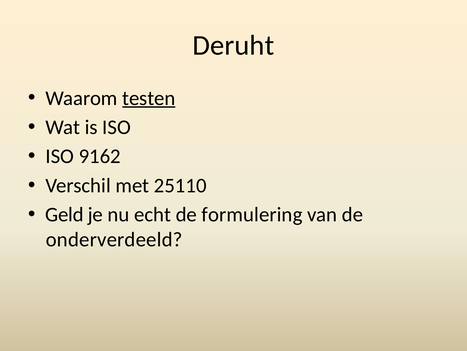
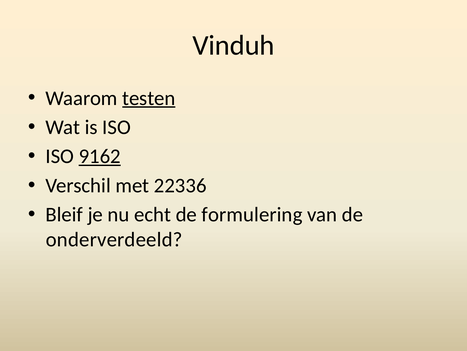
Deruht: Deruht -> Vinduh (233, 45)
9162 underline: none -> present (100, 156)
25110: 25110 -> 22336 (180, 185)
Geld: Geld -> Bleif (64, 214)
